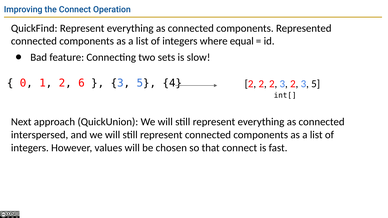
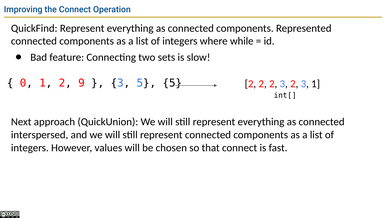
equal: equal -> while (242, 41)
6: 6 -> 9 (81, 83)
5 4: 4 -> 5 (172, 83)
2 3 5: 5 -> 1 (316, 84)
